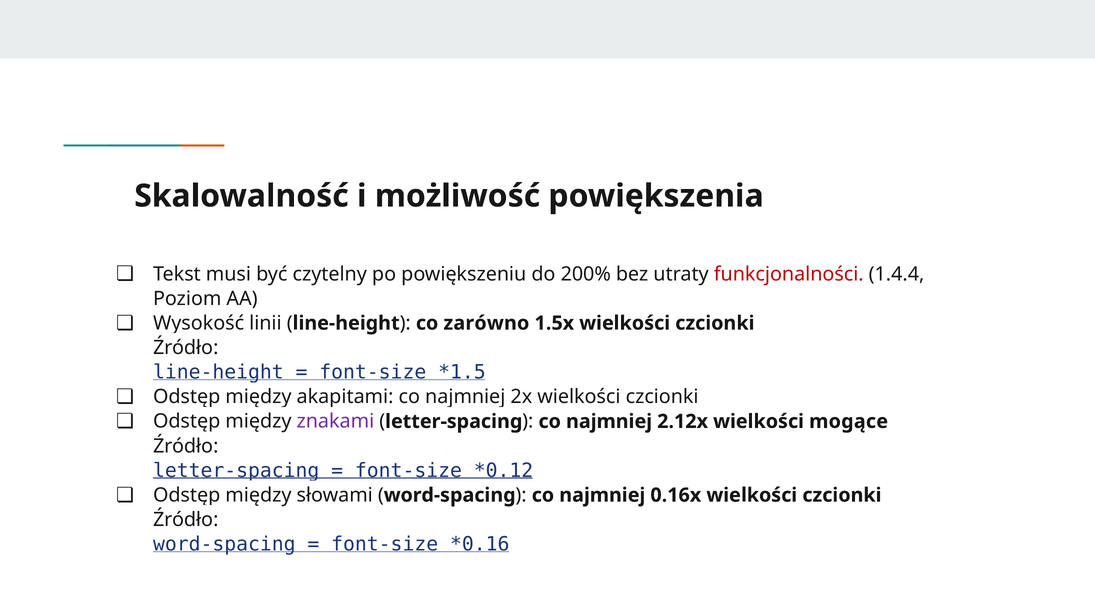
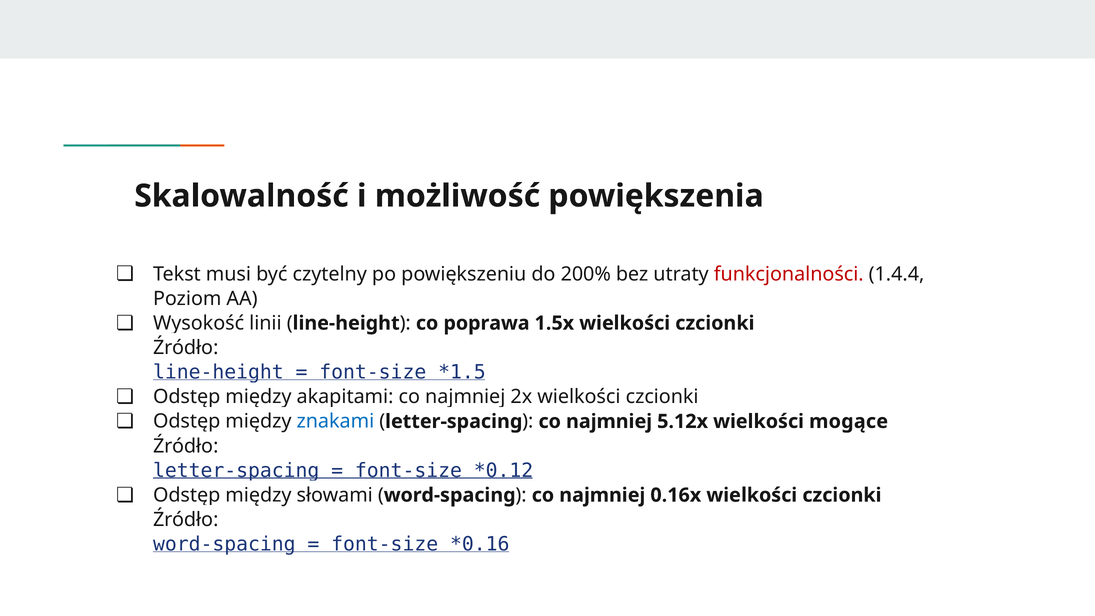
zarówno: zarówno -> poprawa (487, 323)
znakami colour: purple -> blue (335, 421)
2.12x: 2.12x -> 5.12x (683, 421)
